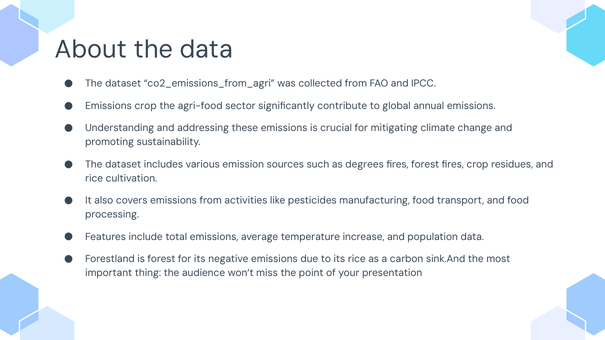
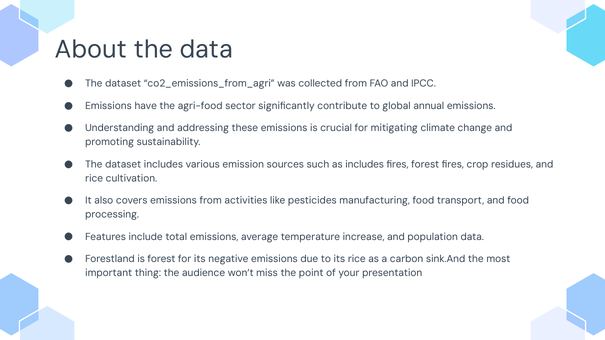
Emissions crop: crop -> have (146, 106)
as degrees: degrees -> includes (365, 164)
